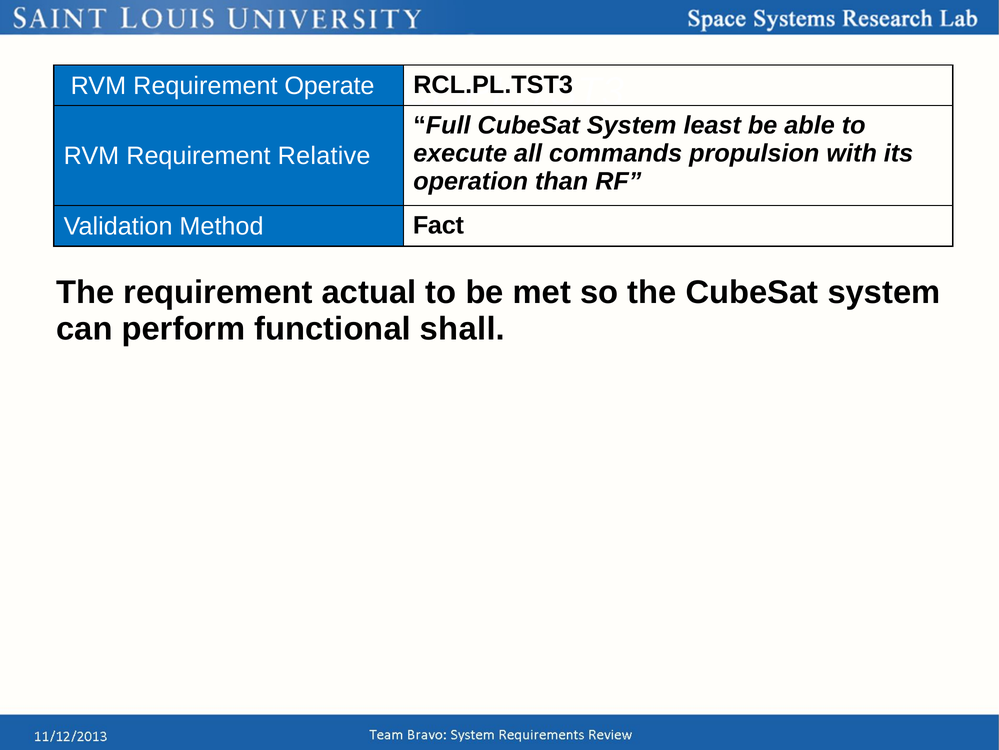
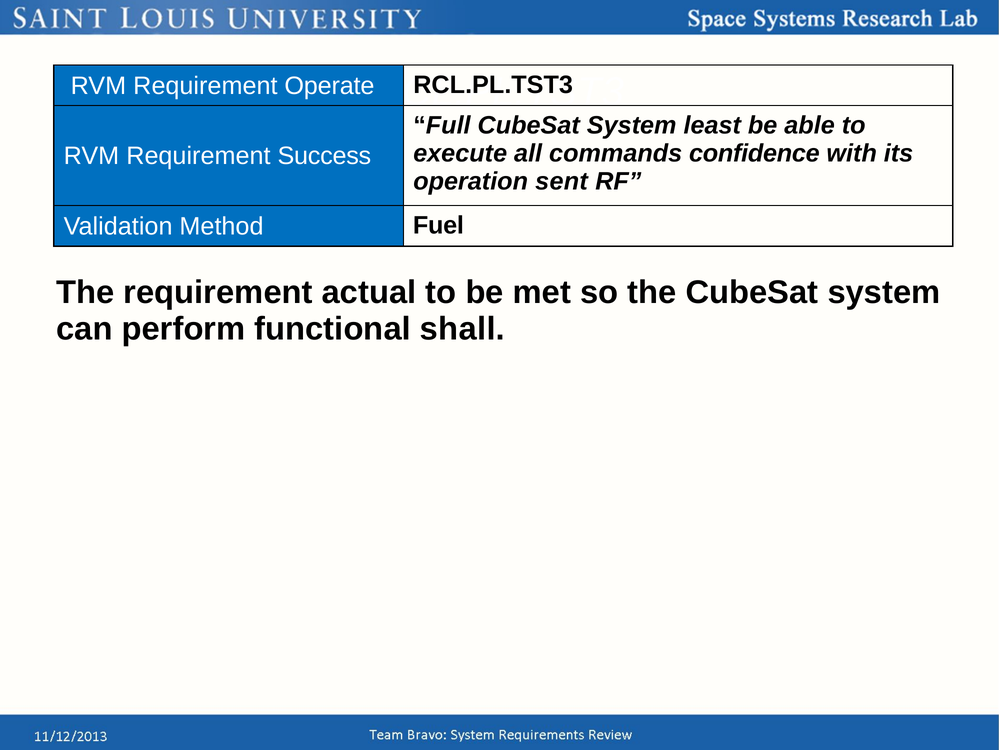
propulsion: propulsion -> confidence (754, 153)
Relative: Relative -> Success (324, 156)
than: than -> sent (562, 181)
Fact: Fact -> Fuel (438, 225)
